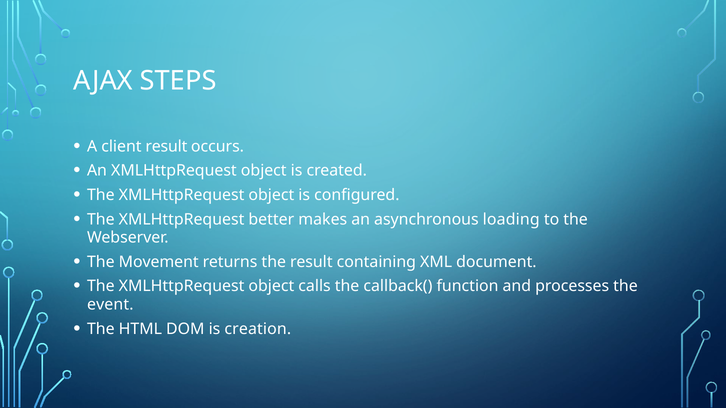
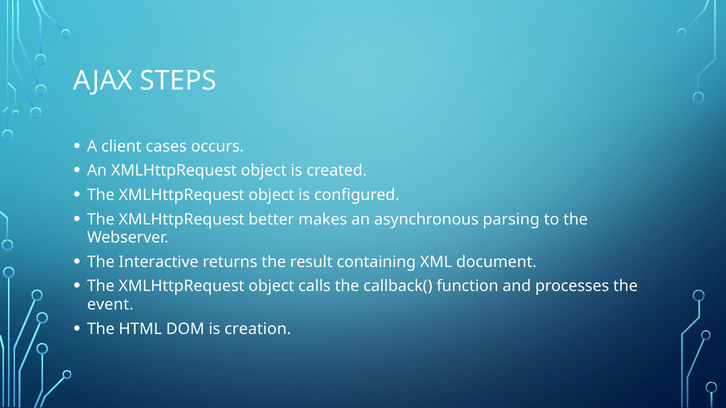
client result: result -> cases (166, 147)
loading: loading -> parsing (511, 220)
Movement: Movement -> Interactive (159, 262)
